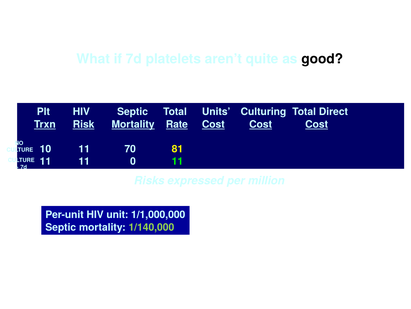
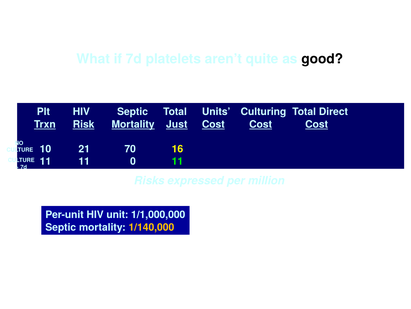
Rate: Rate -> Just (177, 124)
10 11: 11 -> 21 (84, 149)
81: 81 -> 16 (177, 149)
1/140,000 colour: light green -> yellow (151, 227)
